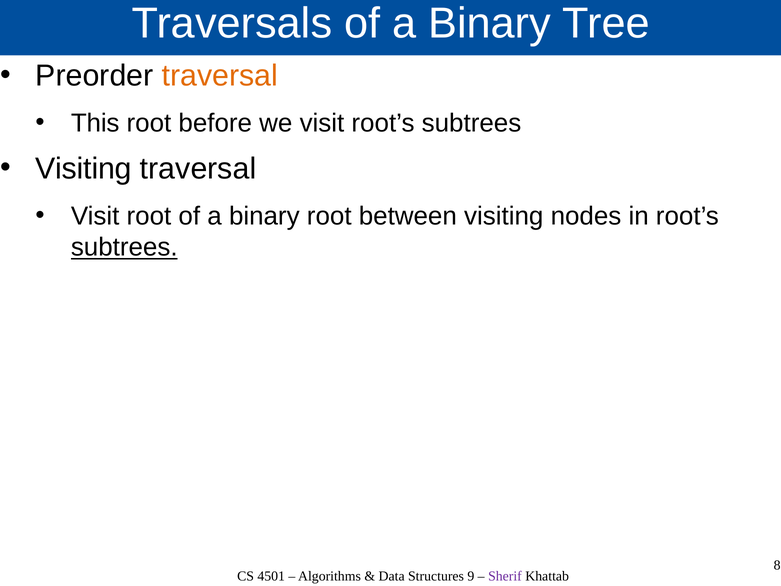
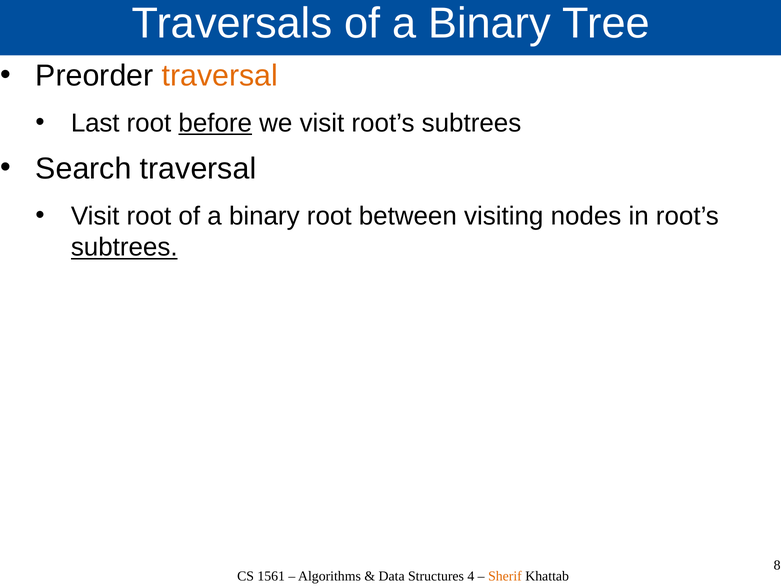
This: This -> Last (95, 123)
before underline: none -> present (215, 123)
Visiting: Visiting -> Search (83, 169)
4501: 4501 -> 1561 (271, 576)
9: 9 -> 4 (471, 576)
Sherif colour: purple -> orange (505, 576)
